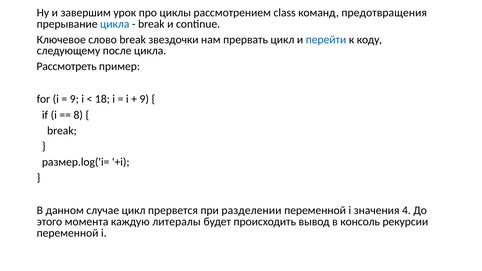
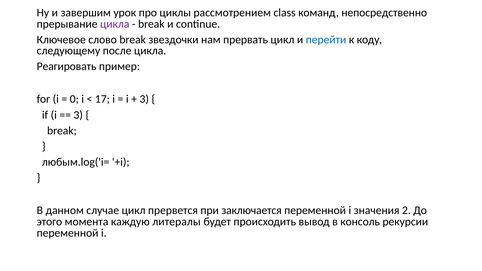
предотвращения: предотвращения -> непосредственно (384, 13)
цикла colour: blue -> purple (115, 24)
Рассмотреть: Рассмотреть -> Реагировать (67, 67)
9: 9 -> 0 (74, 99)
18: 18 -> 17 (102, 99)
9: 9 -> 3 (144, 99)
8: 8 -> 3 (78, 115)
размер.log('i=: размер.log('i= -> любым.log('i= (76, 162)
разделении: разделении -> заключается (252, 211)
4: 4 -> 2 (406, 211)
